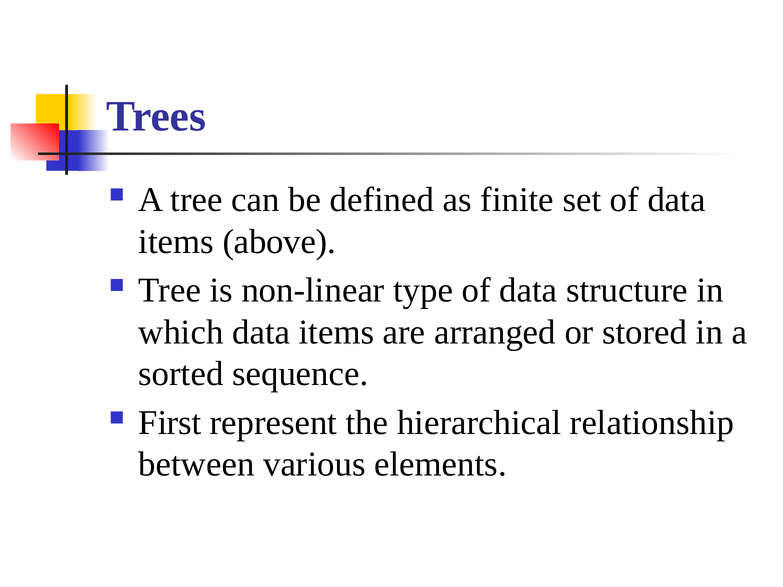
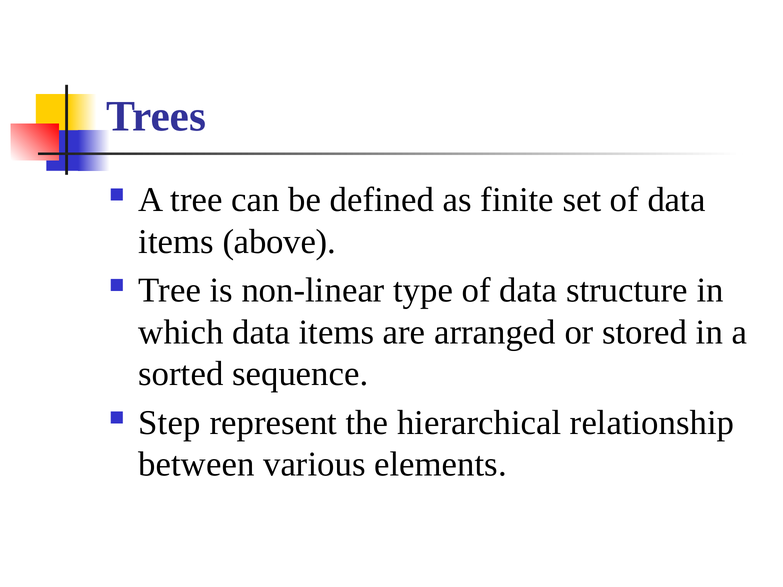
First: First -> Step (170, 423)
